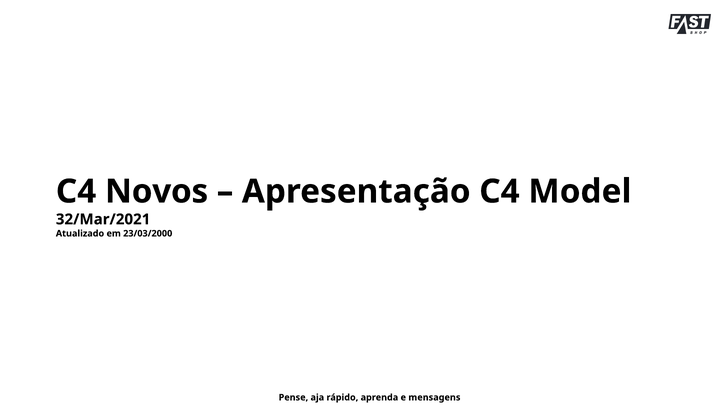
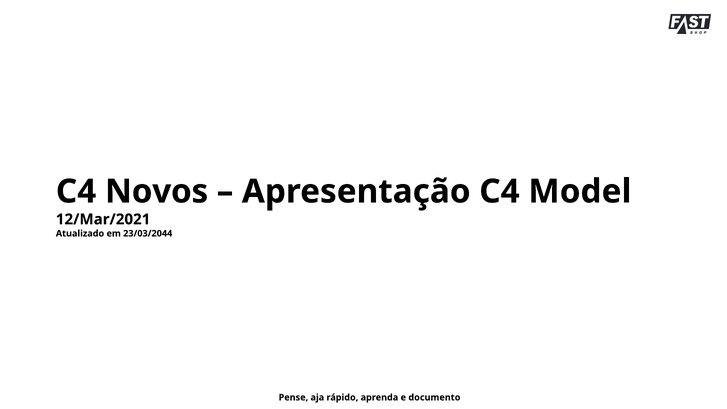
32/Mar/2021: 32/Mar/2021 -> 12/Mar/2021 (103, 219)
23/03/2000: 23/03/2000 -> 23/03/2044 (148, 233)
mensagens: mensagens -> documento (434, 397)
